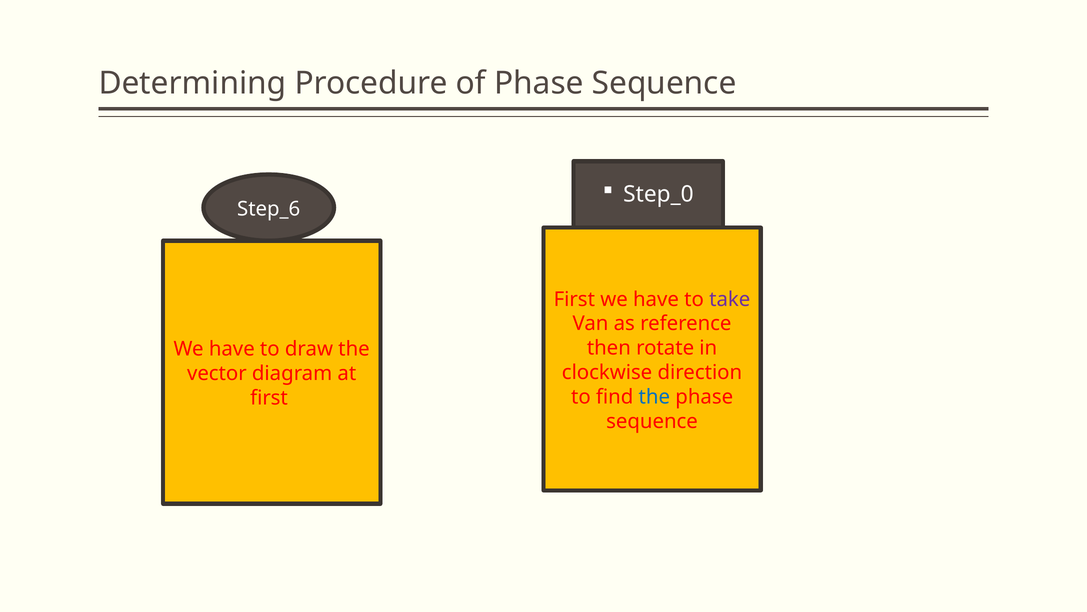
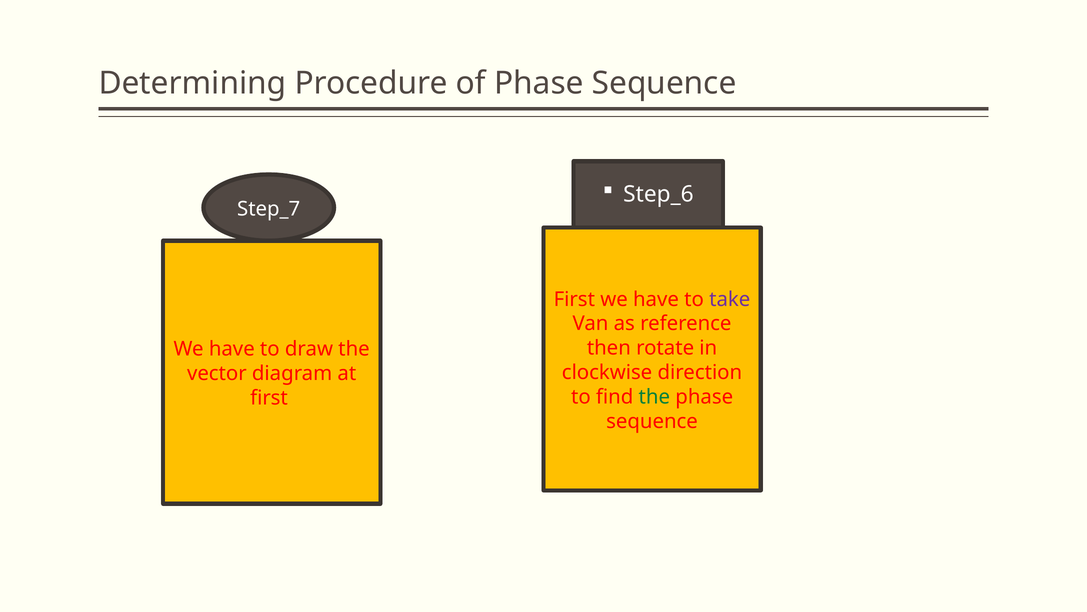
Step_0: Step_0 -> Step_6 (658, 194)
Step_6: Step_6 -> Step_7 (269, 209)
the colour: blue -> green (654, 397)
